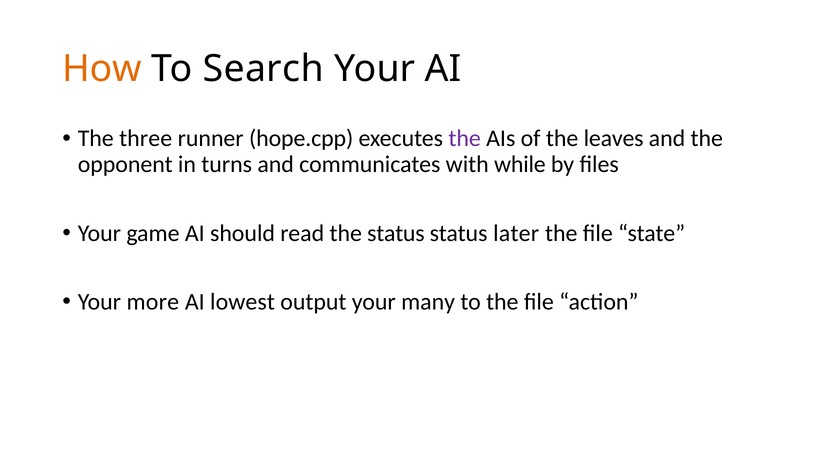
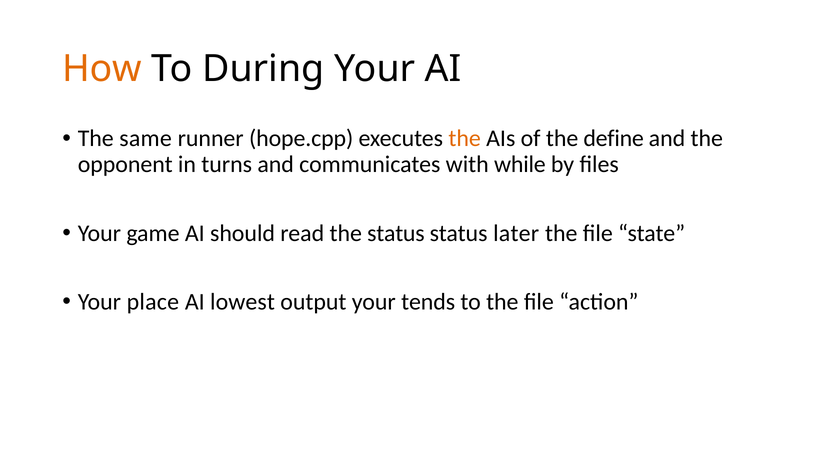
Search: Search -> During (263, 69)
three: three -> same (146, 138)
the colour: purple -> orange (465, 138)
leaves: leaves -> define (614, 138)
more: more -> place (153, 302)
many: many -> tends (428, 302)
